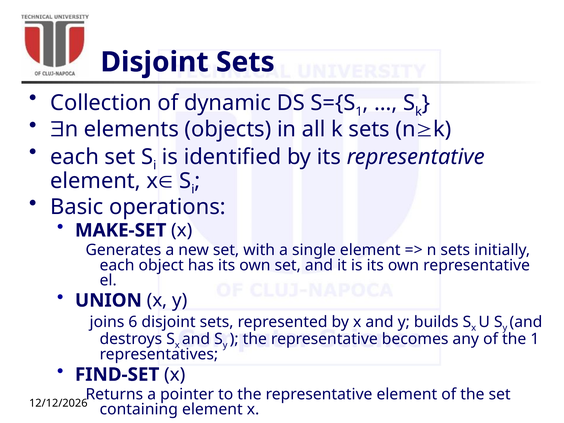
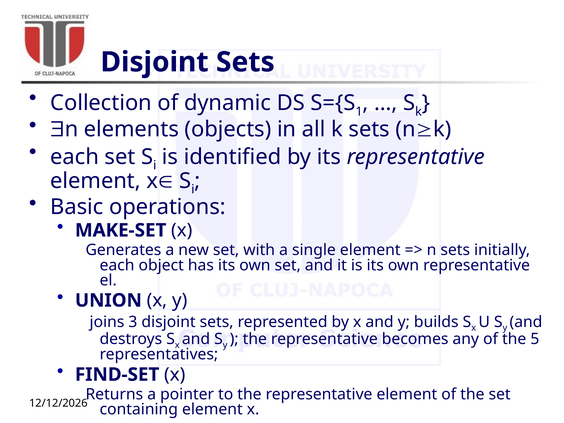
6: 6 -> 3 (133, 322)
the 1: 1 -> 5 (535, 339)
